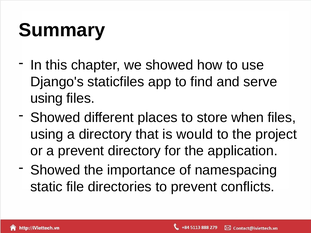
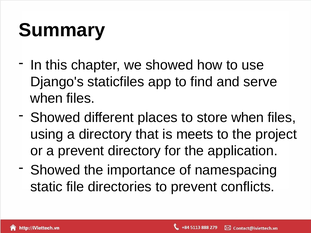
using: using -> when (47, 98)
would: would -> meets (195, 134)
